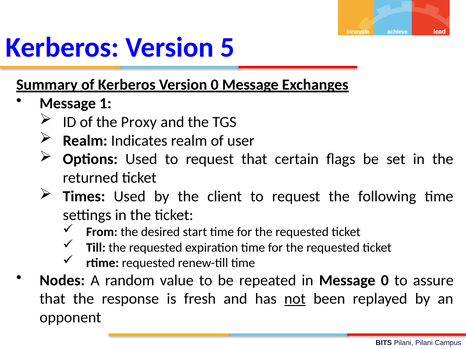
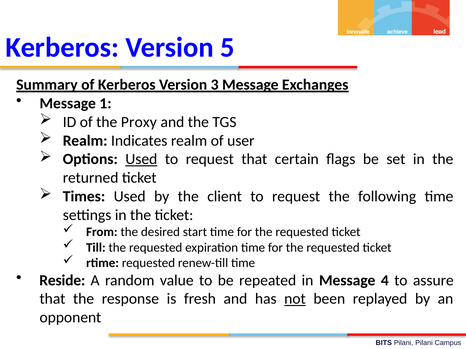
Version 0: 0 -> 3 (215, 85)
Used underline: none -> present (141, 159)
Nodes: Nodes -> Reside (62, 281)
Message 0: 0 -> 4 (385, 281)
